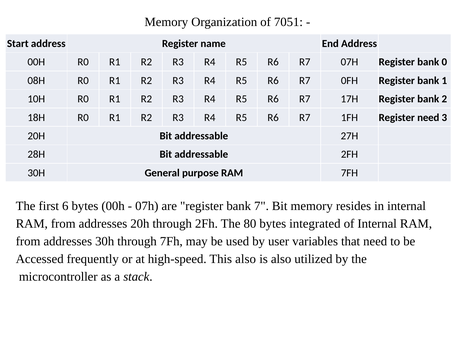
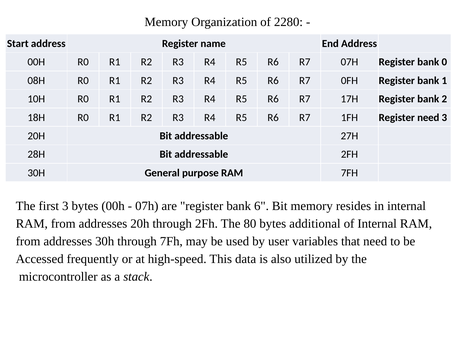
7051: 7051 -> 2280 (288, 22)
first 6: 6 -> 3 (65, 206)
7: 7 -> 6 (261, 206)
integrated: integrated -> additional (315, 224)
This also: also -> data (246, 259)
